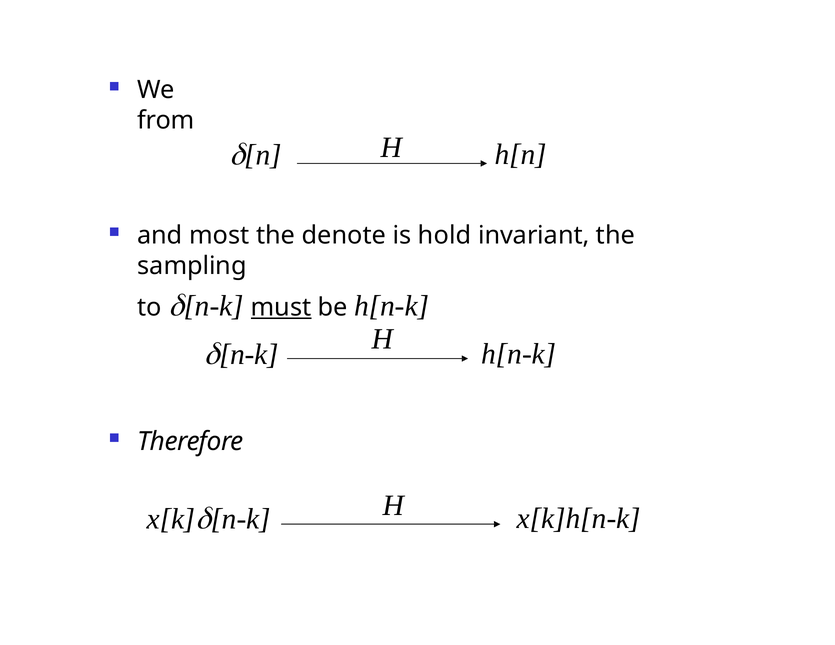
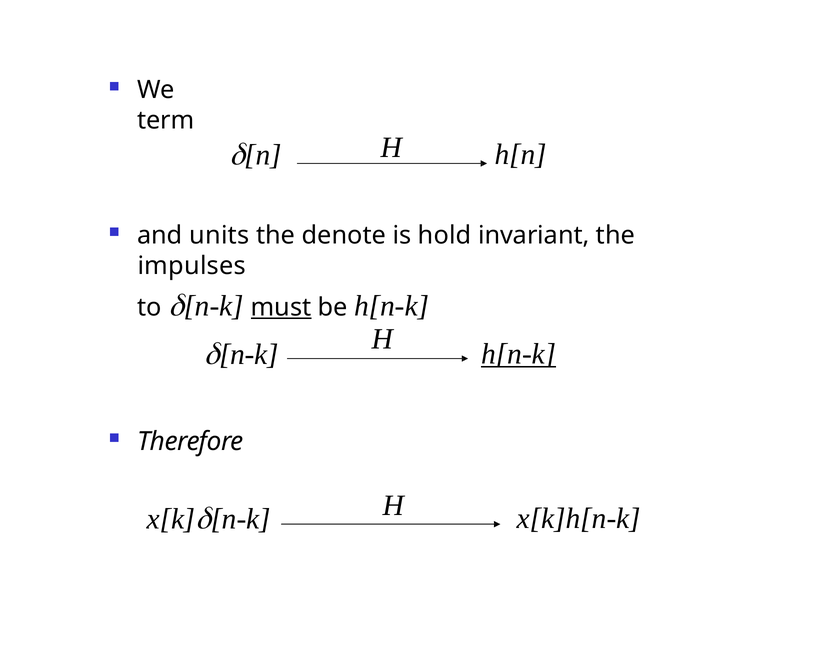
from: from -> term (166, 121)
most: most -> units (219, 236)
sampling: sampling -> impulses (192, 266)
h[n-k underline: none -> present (519, 354)
